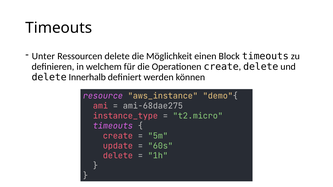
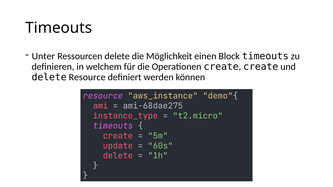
create delete: delete -> create (261, 67)
delete Innerhalb: Innerhalb -> Resource (87, 77)
